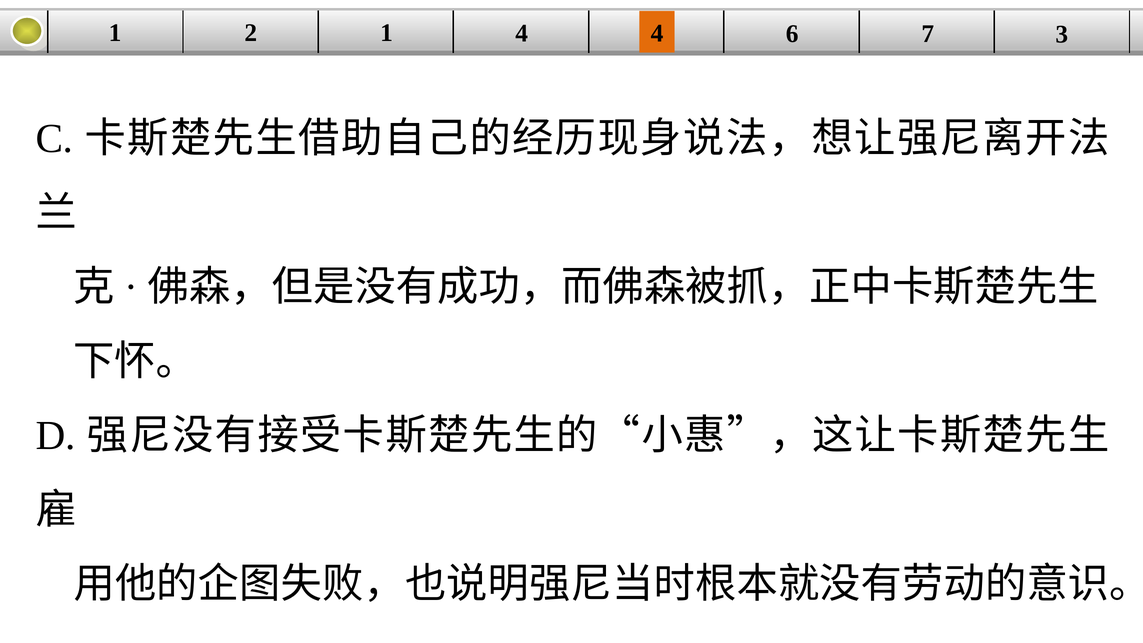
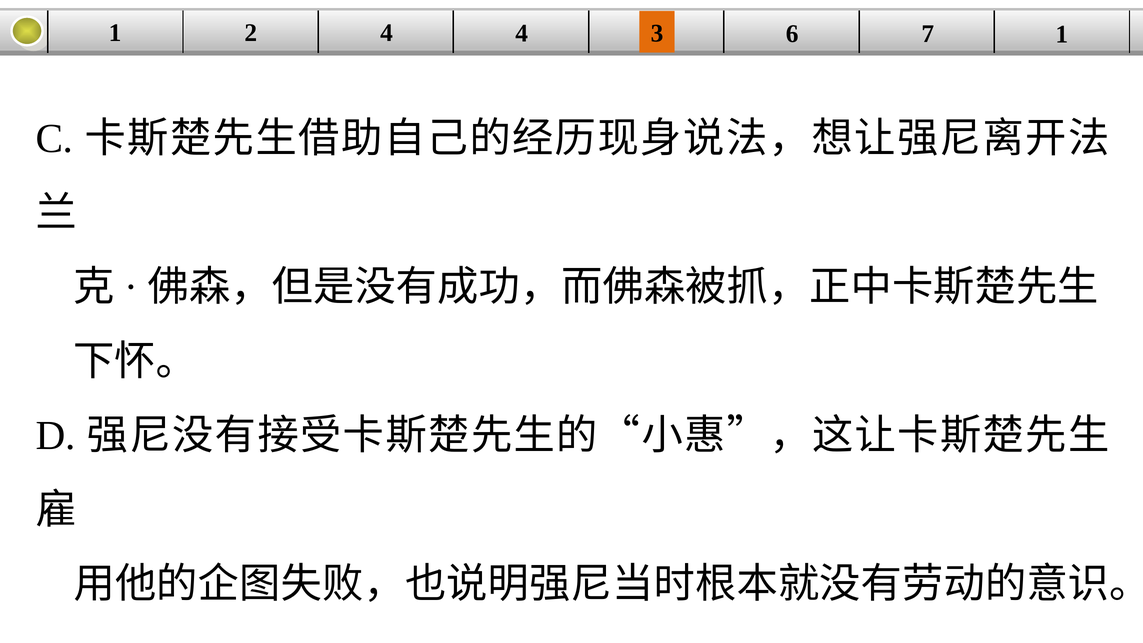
2 1: 1 -> 4 (387, 33)
4 4: 4 -> 3 (657, 34)
7 3: 3 -> 1 (1062, 34)
